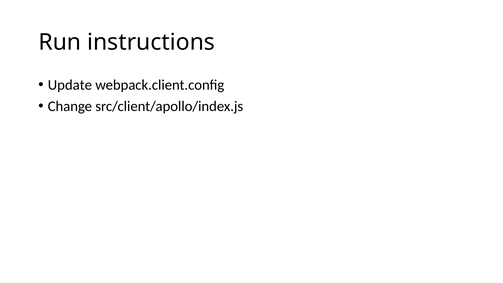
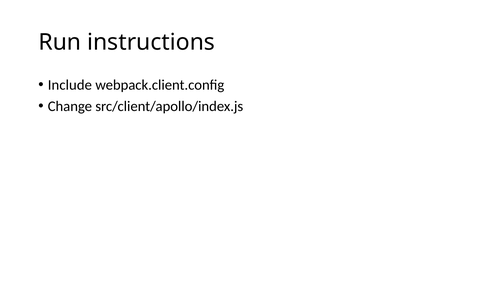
Update: Update -> Include (70, 85)
